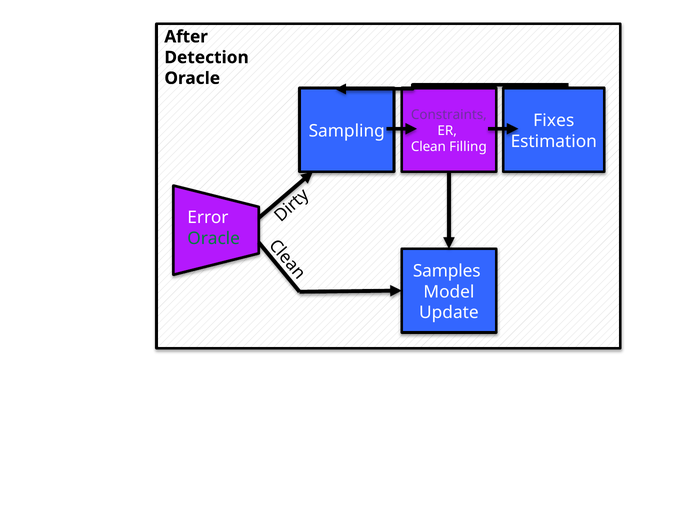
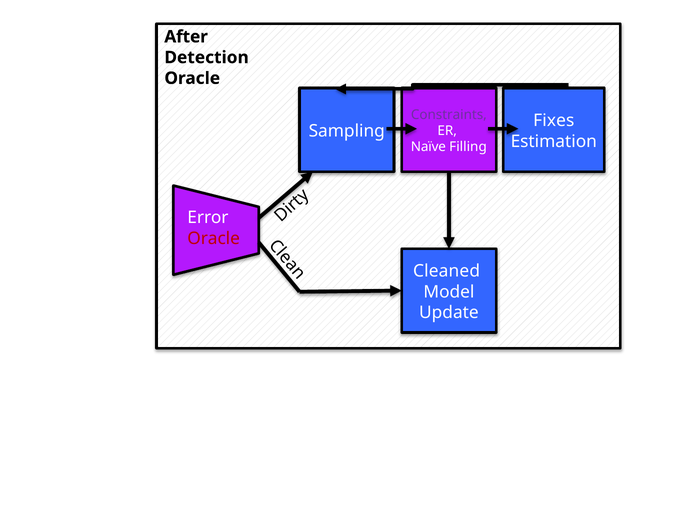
Clean: Clean -> Naïve (428, 147)
Oracle colour: green -> red (214, 238)
Samples: Samples -> Cleaned (447, 271)
